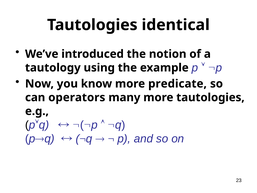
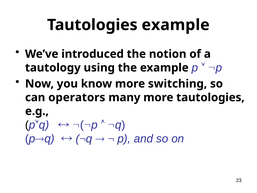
Tautologies identical: identical -> example (176, 25)
predicate: predicate -> switching (178, 84)
